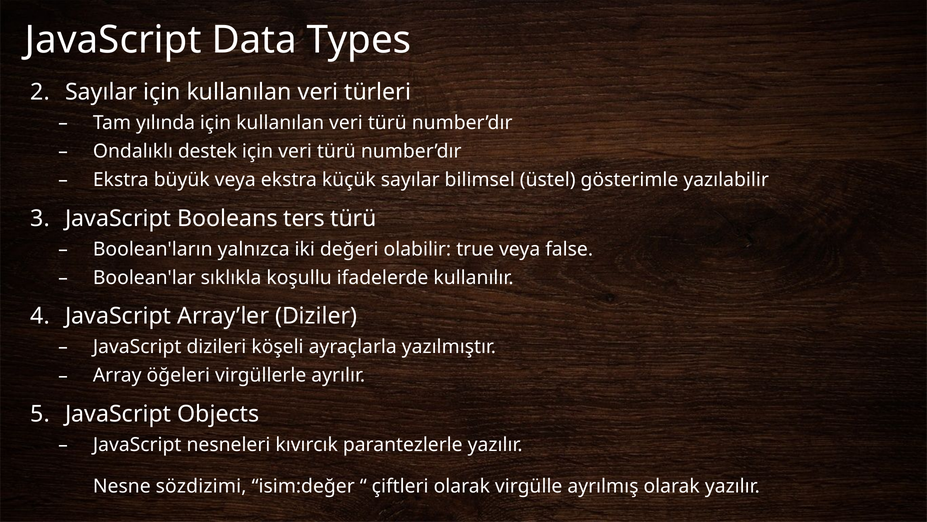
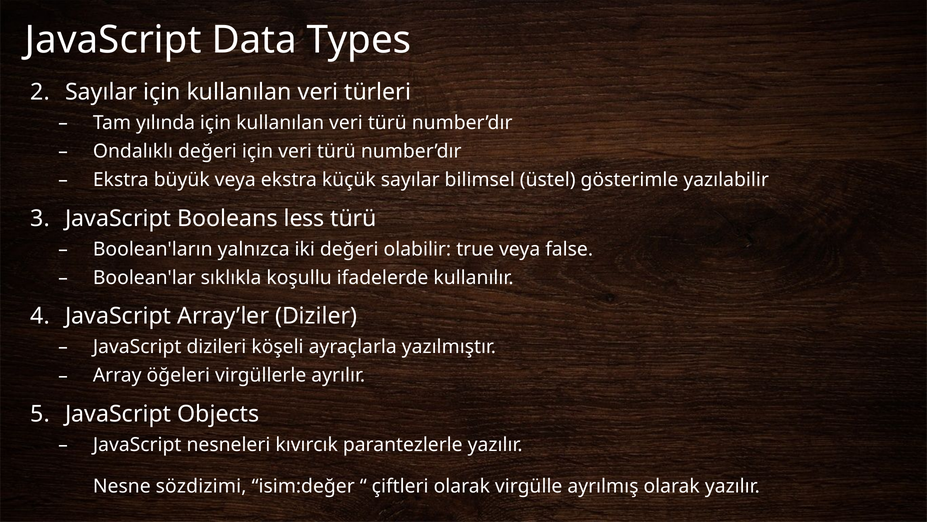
Ondalıklı destek: destek -> değeri (207, 151)
ters: ters -> less (304, 218)
